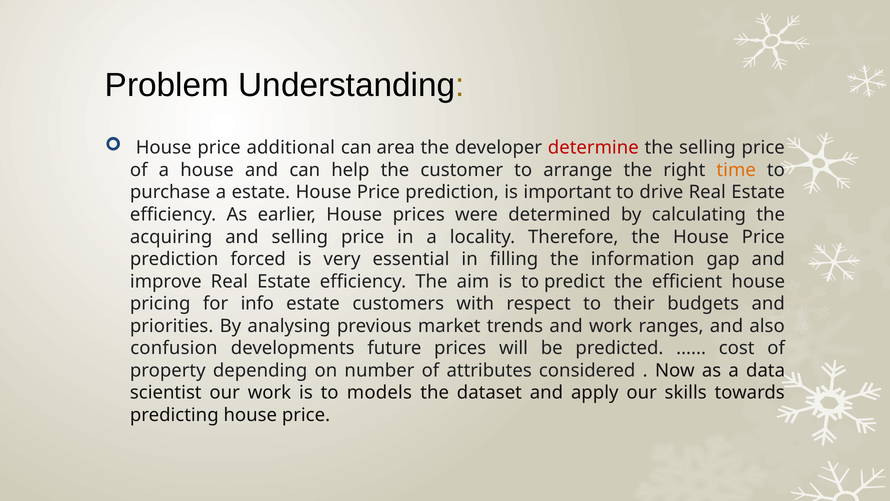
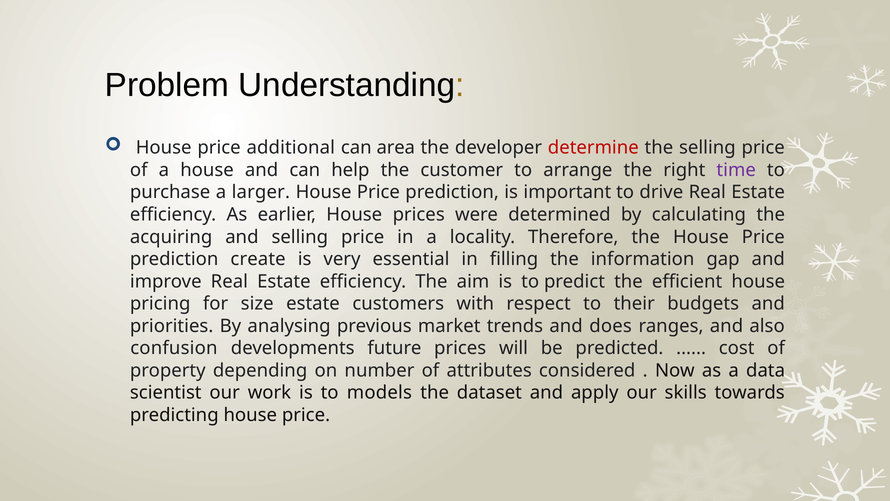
time colour: orange -> purple (736, 170)
a estate: estate -> larger (261, 192)
forced: forced -> create (258, 259)
info: info -> size (257, 303)
and work: work -> does (611, 326)
